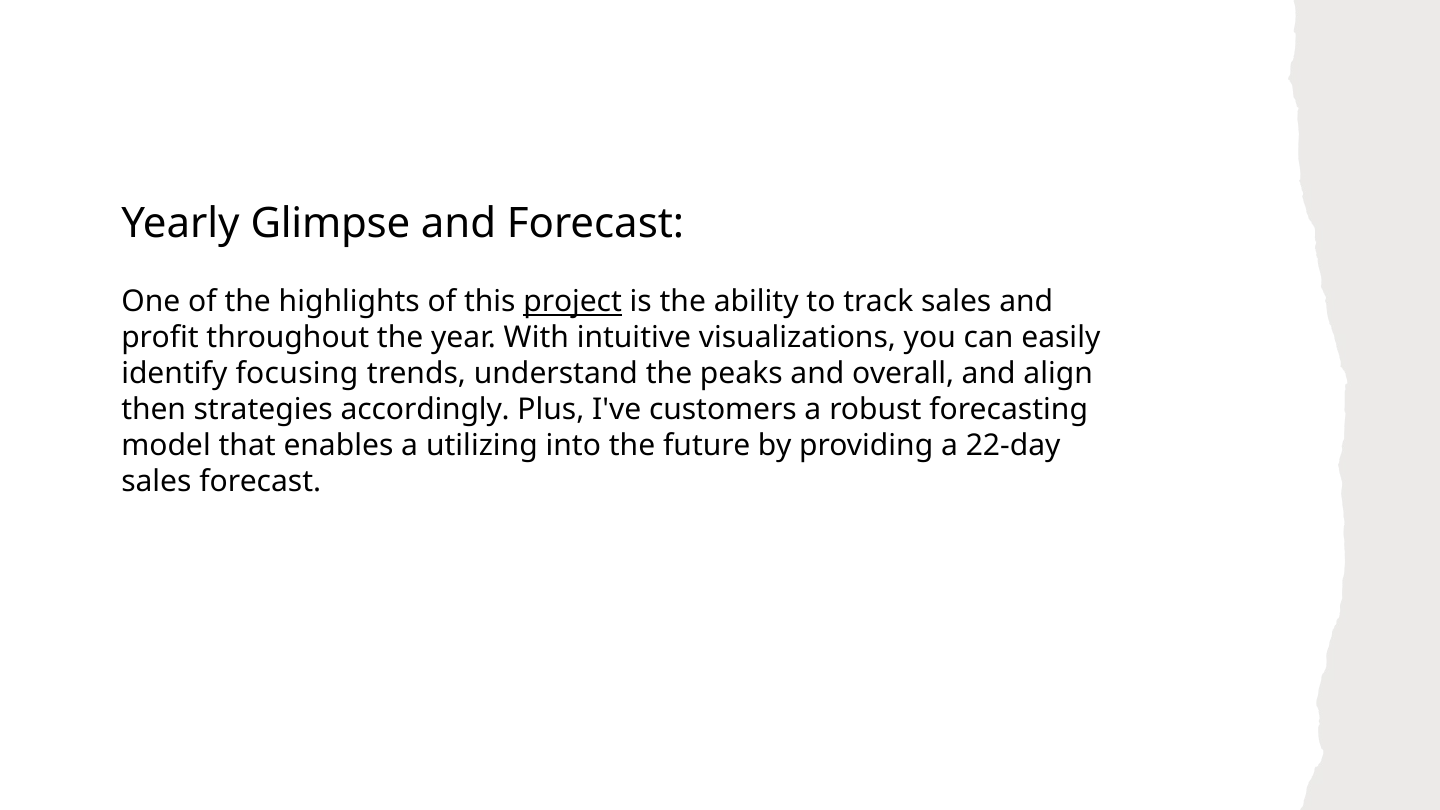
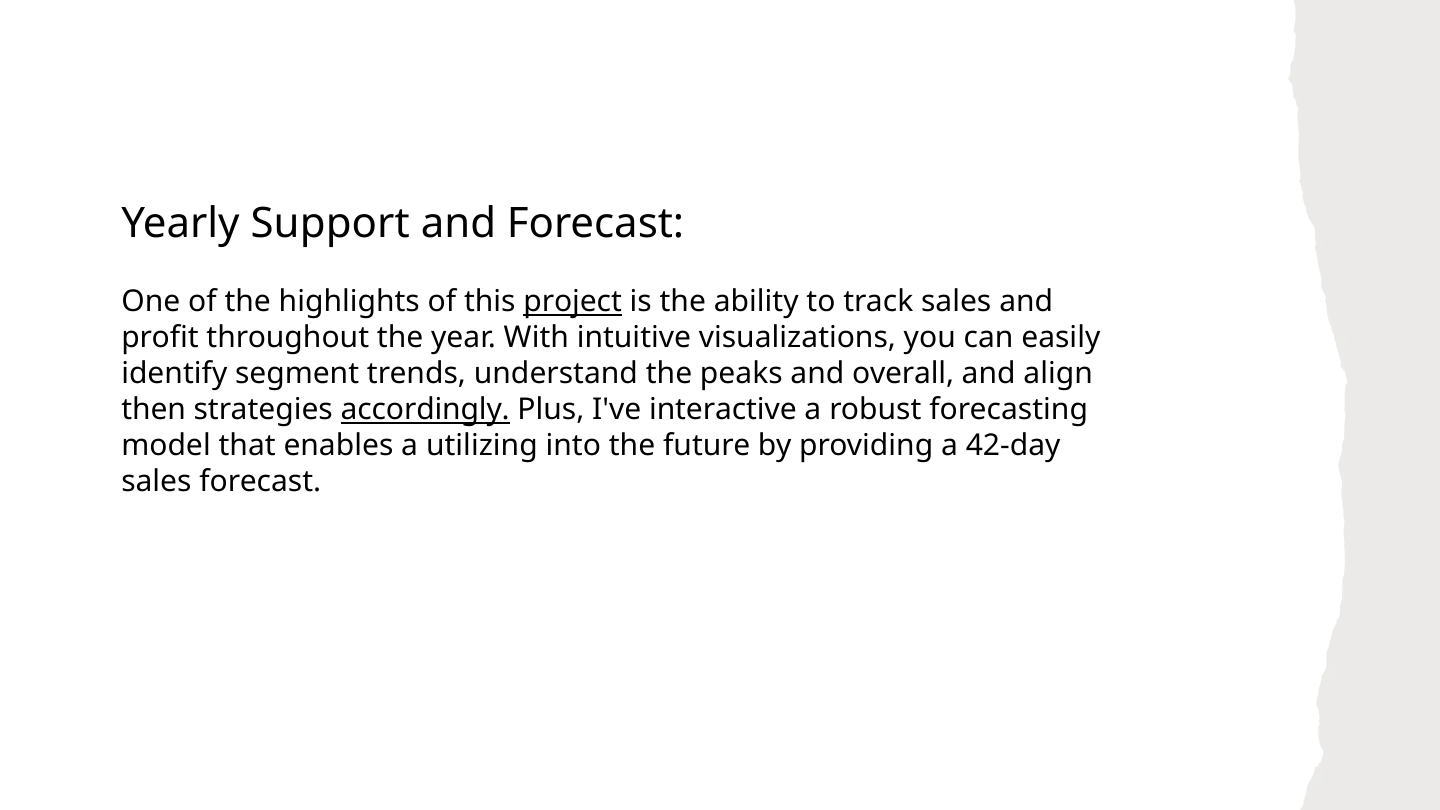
Glimpse: Glimpse -> Support (330, 223)
focusing: focusing -> segment (297, 374)
accordingly underline: none -> present (425, 410)
customers: customers -> interactive (723, 410)
22-day: 22-day -> 42-day (1013, 446)
